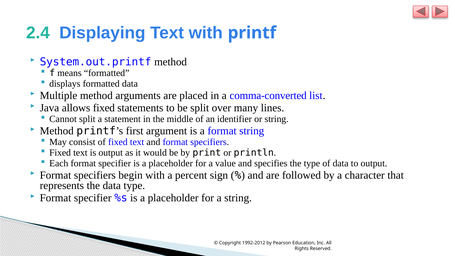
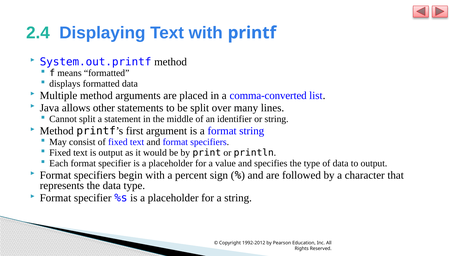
allows fixed: fixed -> other (104, 108)
